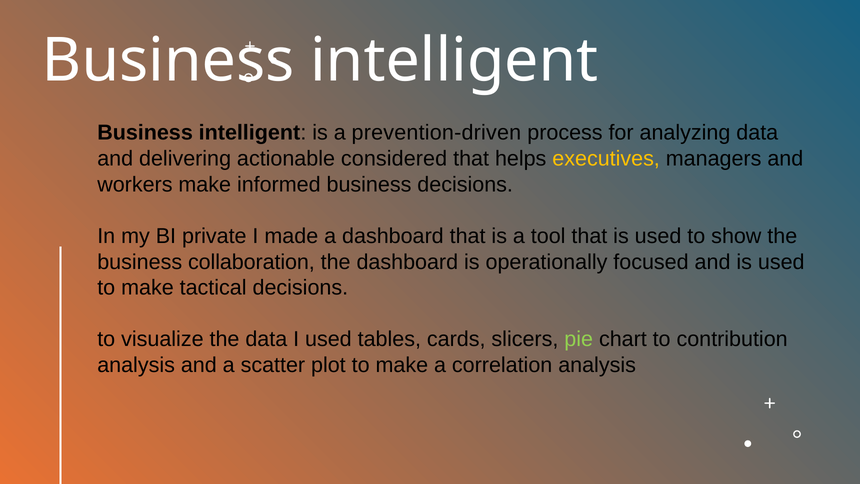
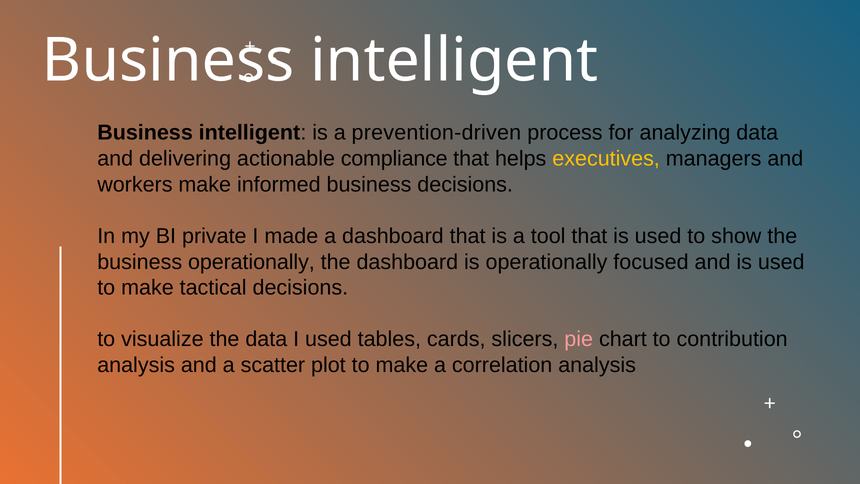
considered: considered -> compliance (394, 159)
business collaboration: collaboration -> operationally (251, 262)
pie colour: light green -> pink (579, 339)
